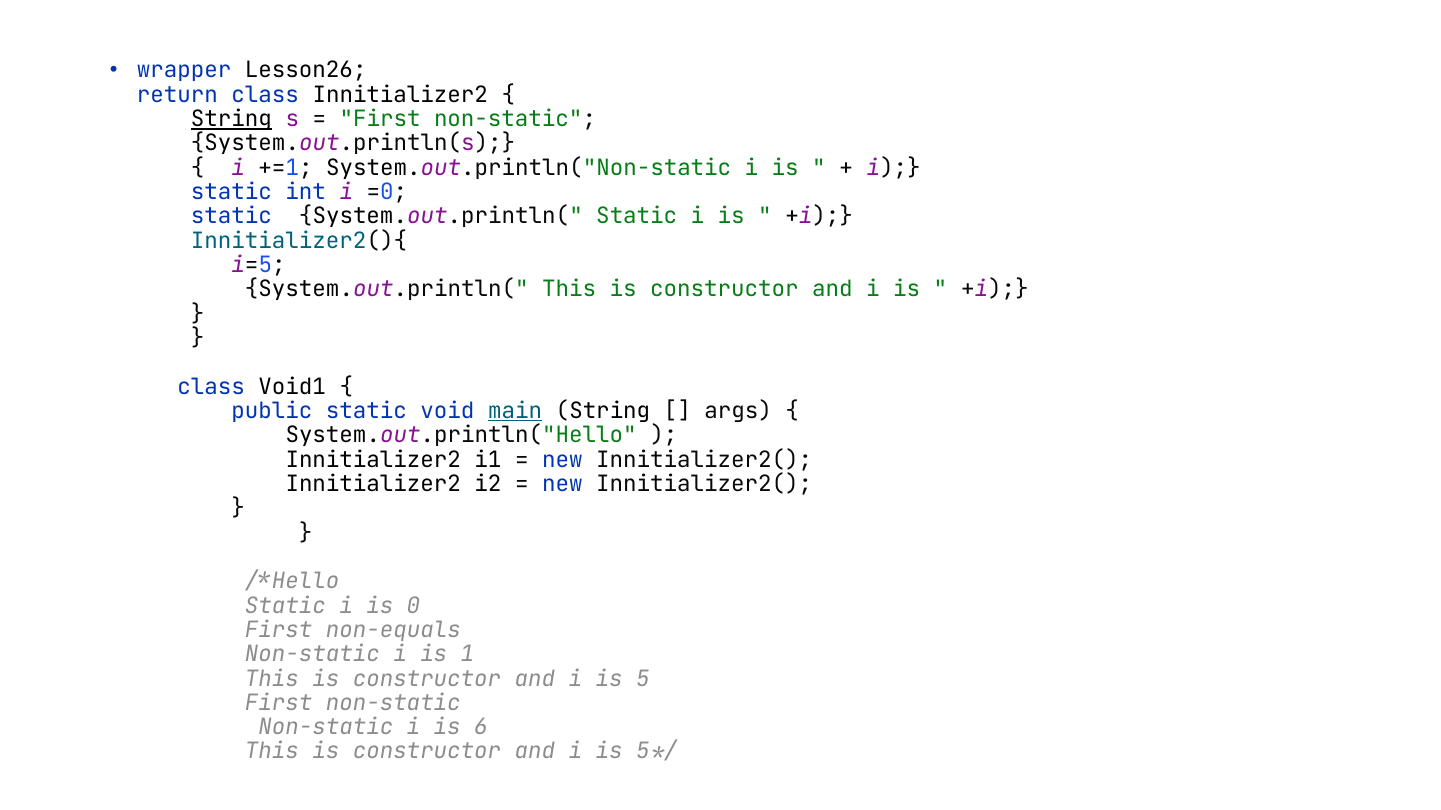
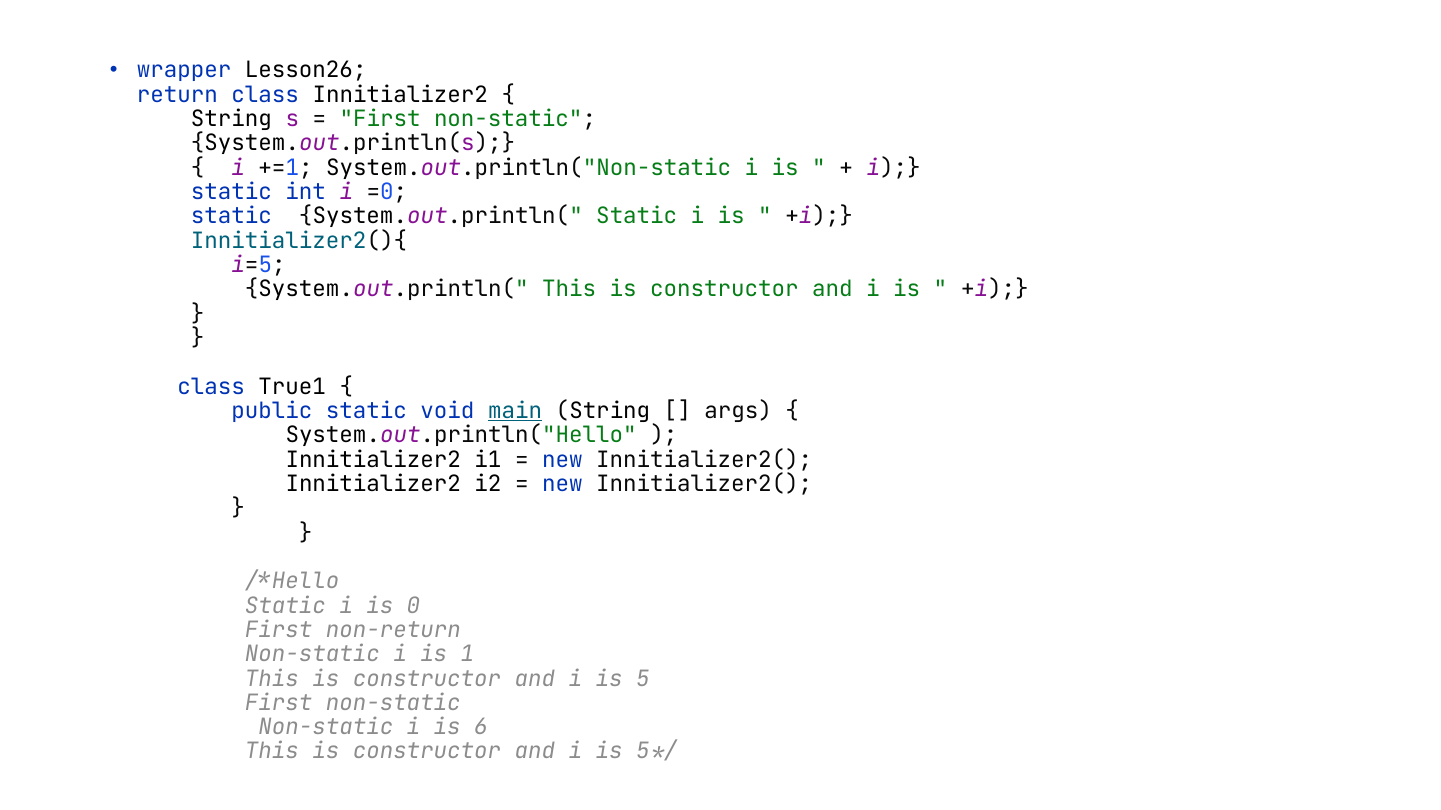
String underline: present -> none (231, 119)
Void1: Void1 -> True1 (292, 387)
non-equals: non-equals -> non-return (393, 630)
